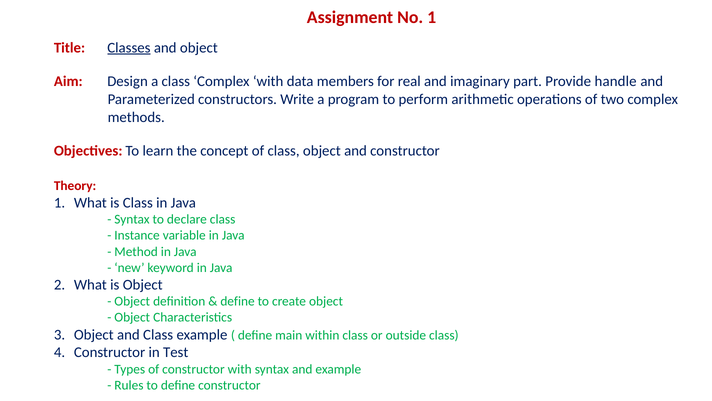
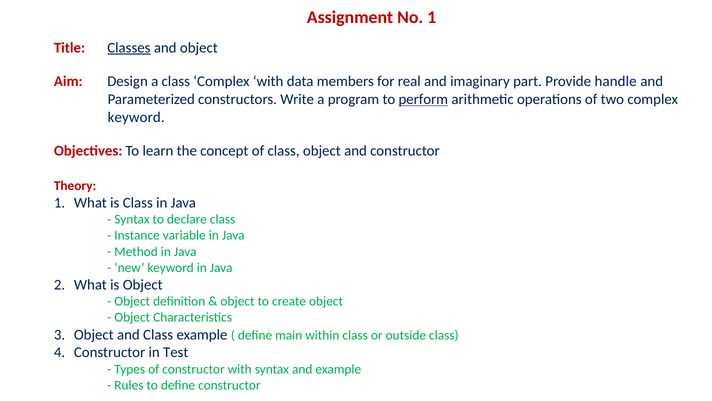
perform underline: none -> present (423, 99)
methods: methods -> keyword (136, 117)
define: define -> object (237, 301)
